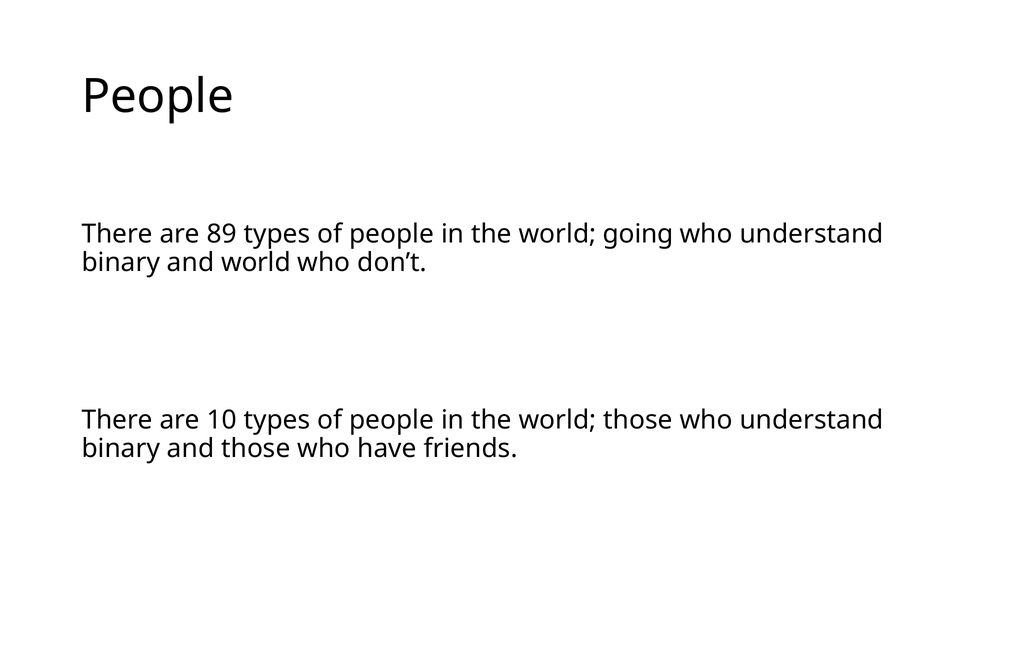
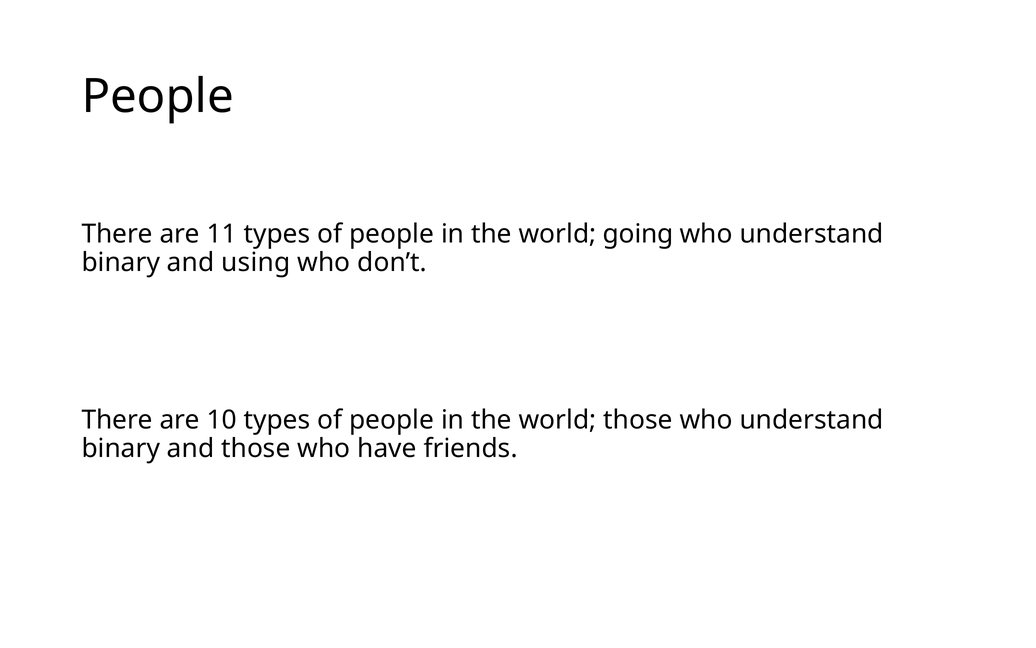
89: 89 -> 11 (222, 234)
and world: world -> using (256, 263)
